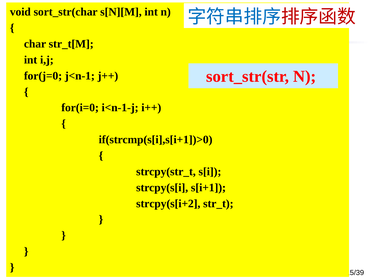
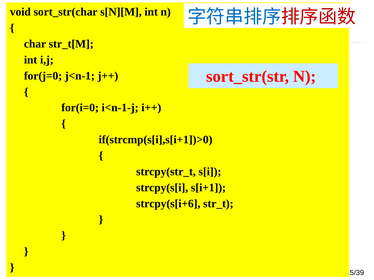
strcpy(s[i+2: strcpy(s[i+2 -> strcpy(s[i+6 (168, 204)
